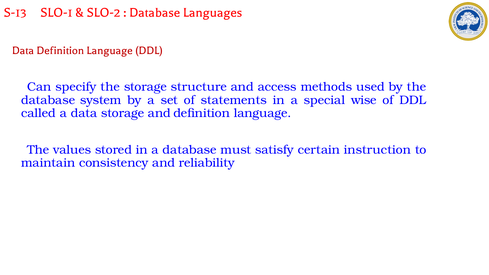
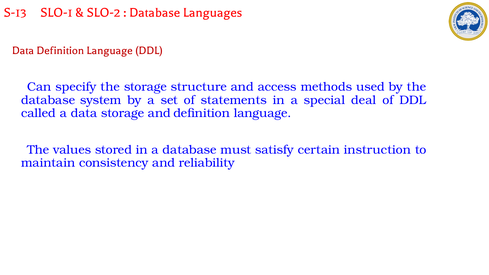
wise: wise -> deal (364, 100)
